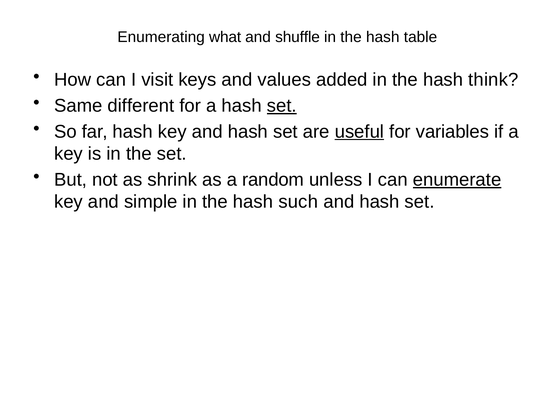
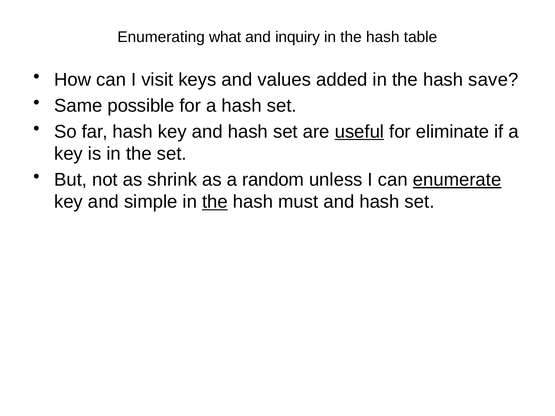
shuffle: shuffle -> inquiry (298, 37)
think: think -> save (493, 80)
different: different -> possible (141, 106)
set underline: present -> none (282, 106)
variables: variables -> eliminate (452, 132)
the underline: none -> present (215, 202)
such: such -> must (298, 202)
